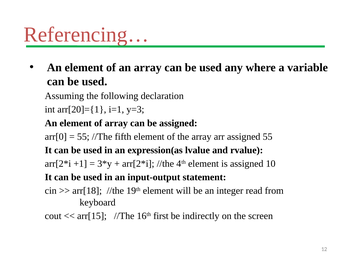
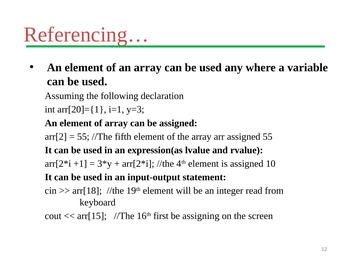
arr[0: arr[0 -> arr[2 (56, 137)
indirectly: indirectly -> assigning (201, 216)
